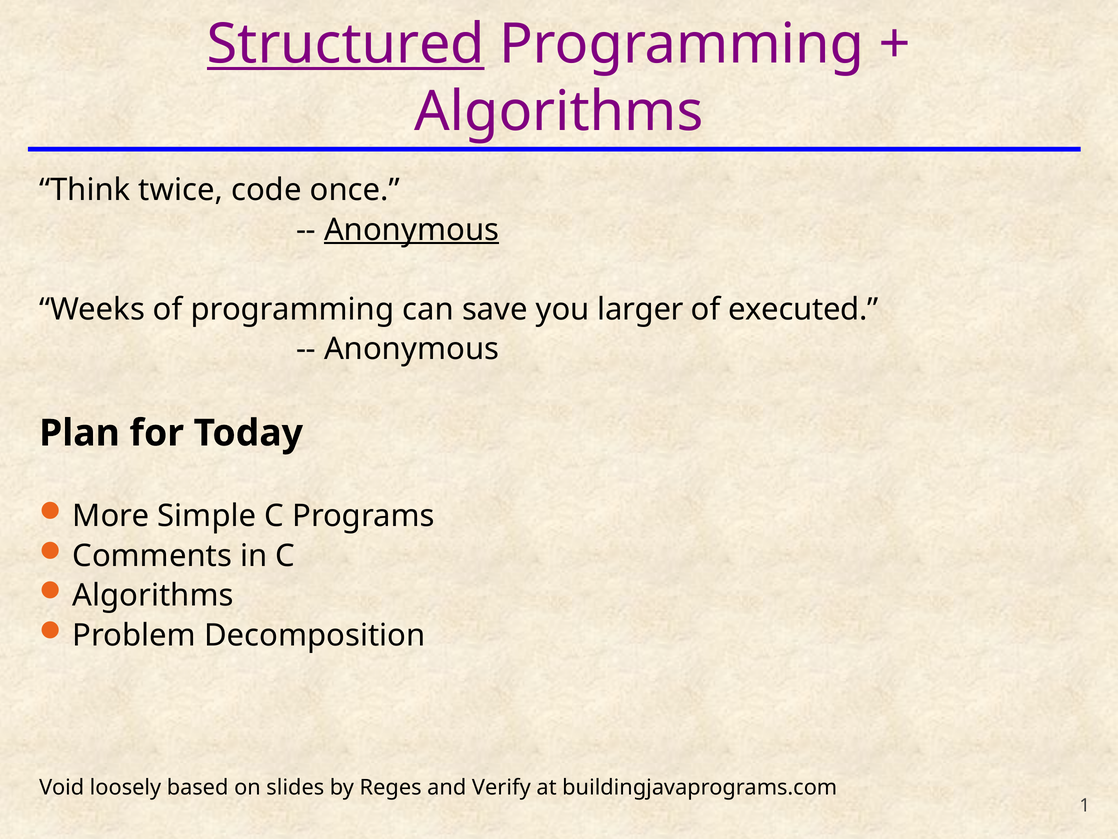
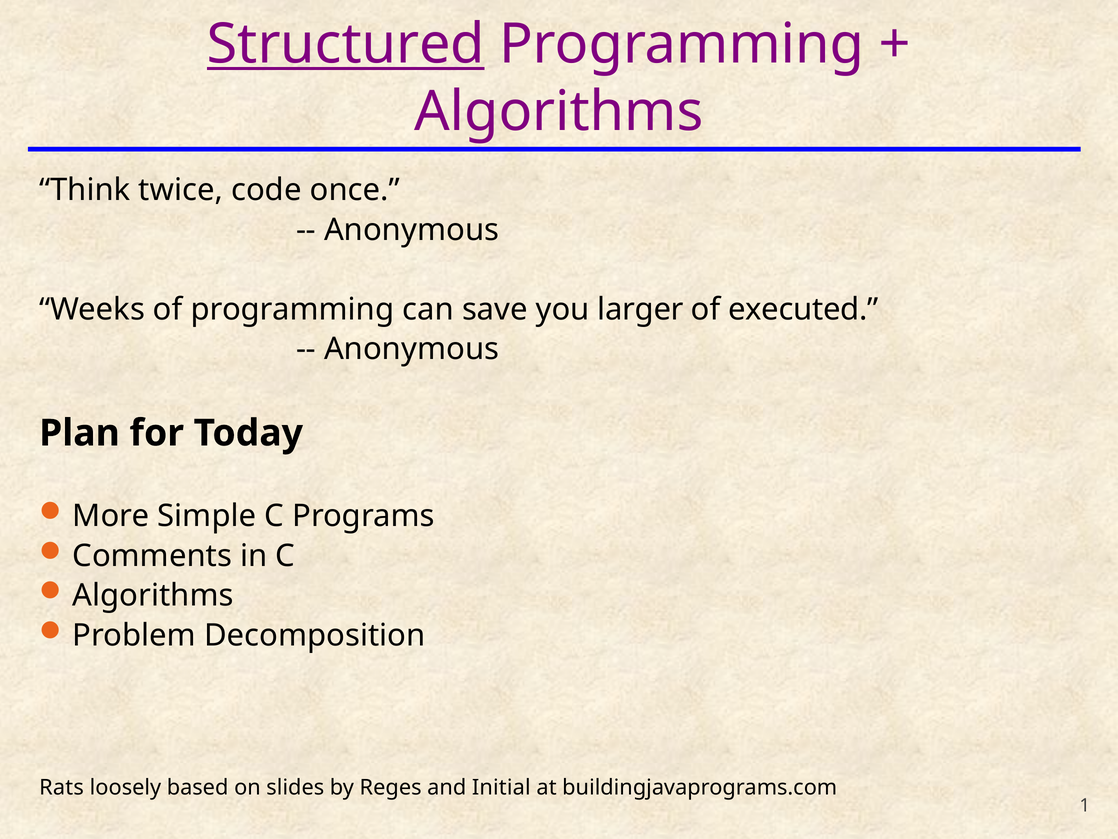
Anonymous underline: present -> none (412, 230)
Void: Void -> Rats (61, 787)
Verify: Verify -> Initial (501, 787)
